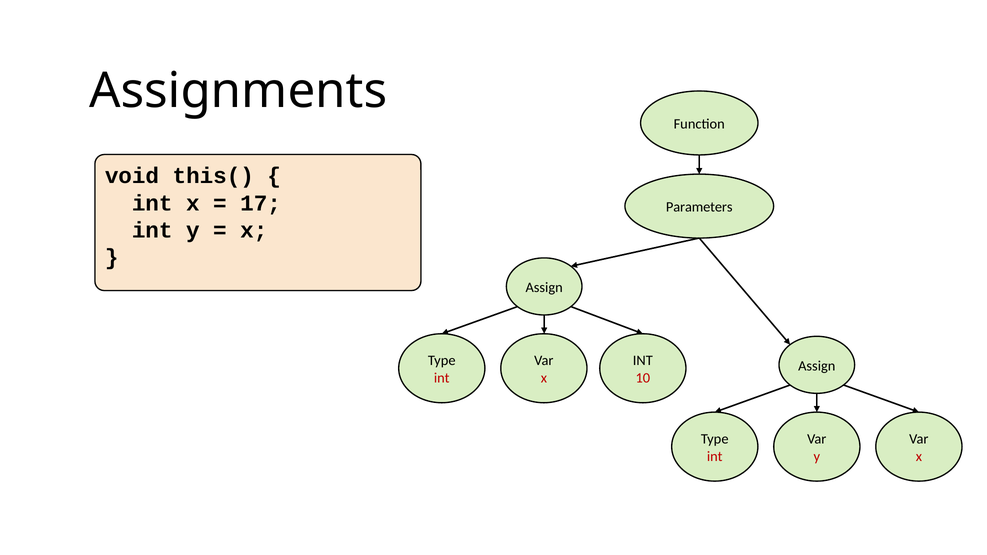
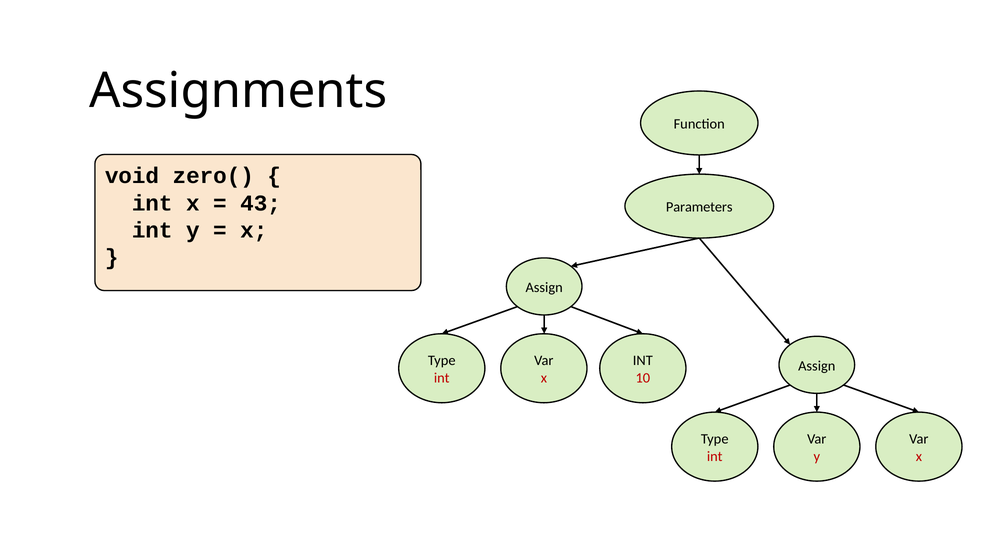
this(: this( -> zero( (213, 176)
17: 17 -> 43 (261, 203)
